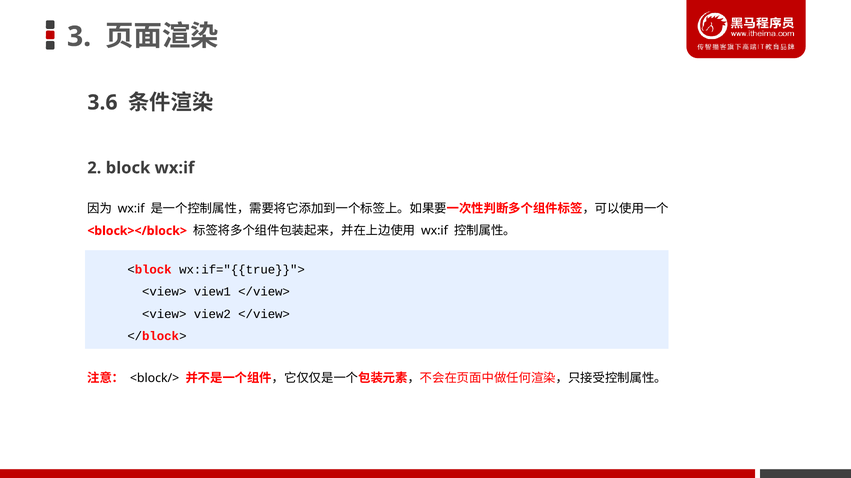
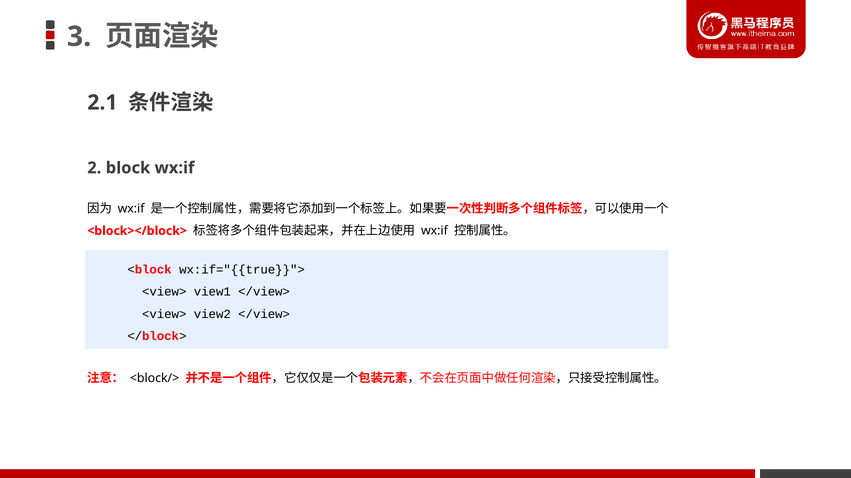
3.6: 3.6 -> 2.1 (102, 103)
